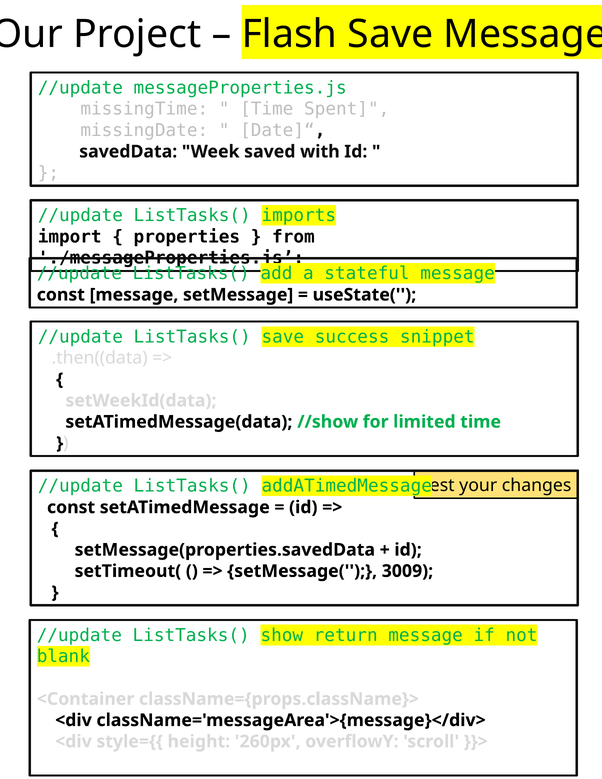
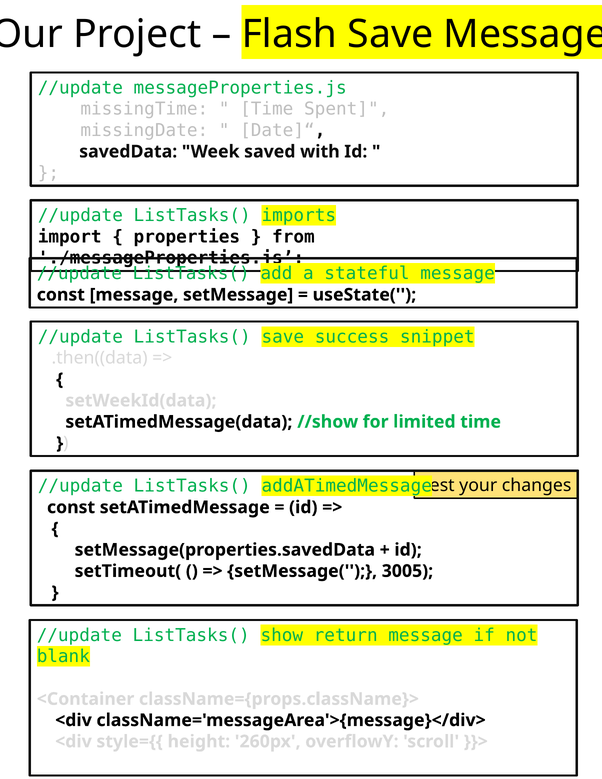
3009: 3009 -> 3005 (407, 571)
